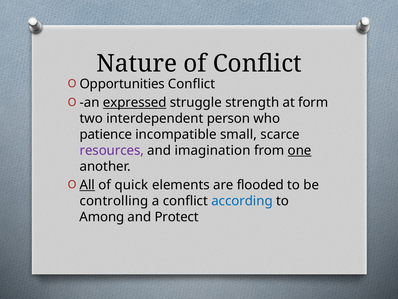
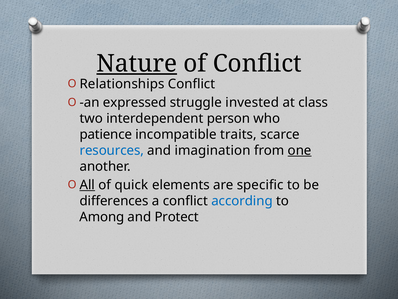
Nature underline: none -> present (137, 63)
Opportunities: Opportunities -> Relationships (122, 84)
expressed underline: present -> none (135, 102)
strength: strength -> invested (252, 102)
form: form -> class (313, 102)
small: small -> traits (238, 134)
resources colour: purple -> blue (112, 150)
flooded: flooded -> specific (260, 185)
controlling: controlling -> differences (114, 201)
